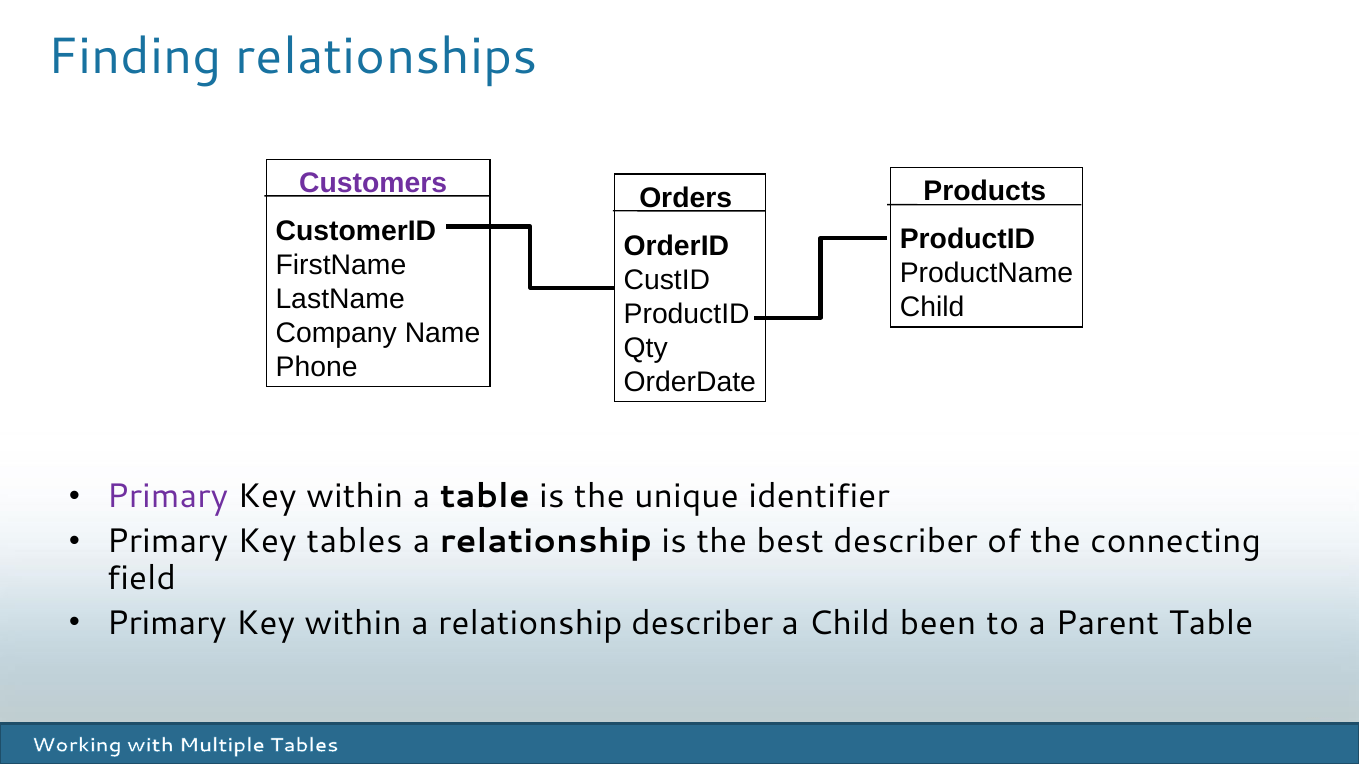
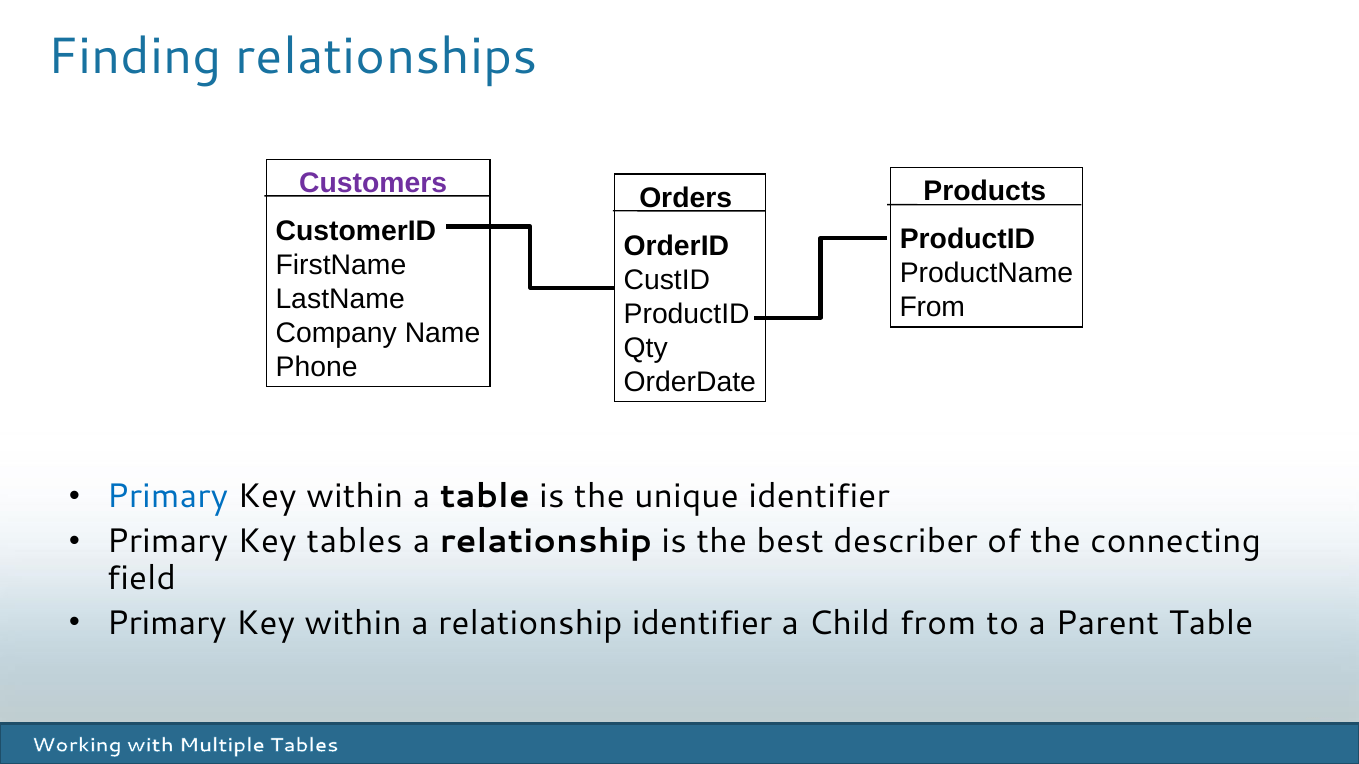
Child: Child -> From (932, 308)
Primary colour: purple -> blue (167, 497)
relationship describer: describer -> identifier (702, 624)
Child been: been -> from (938, 624)
